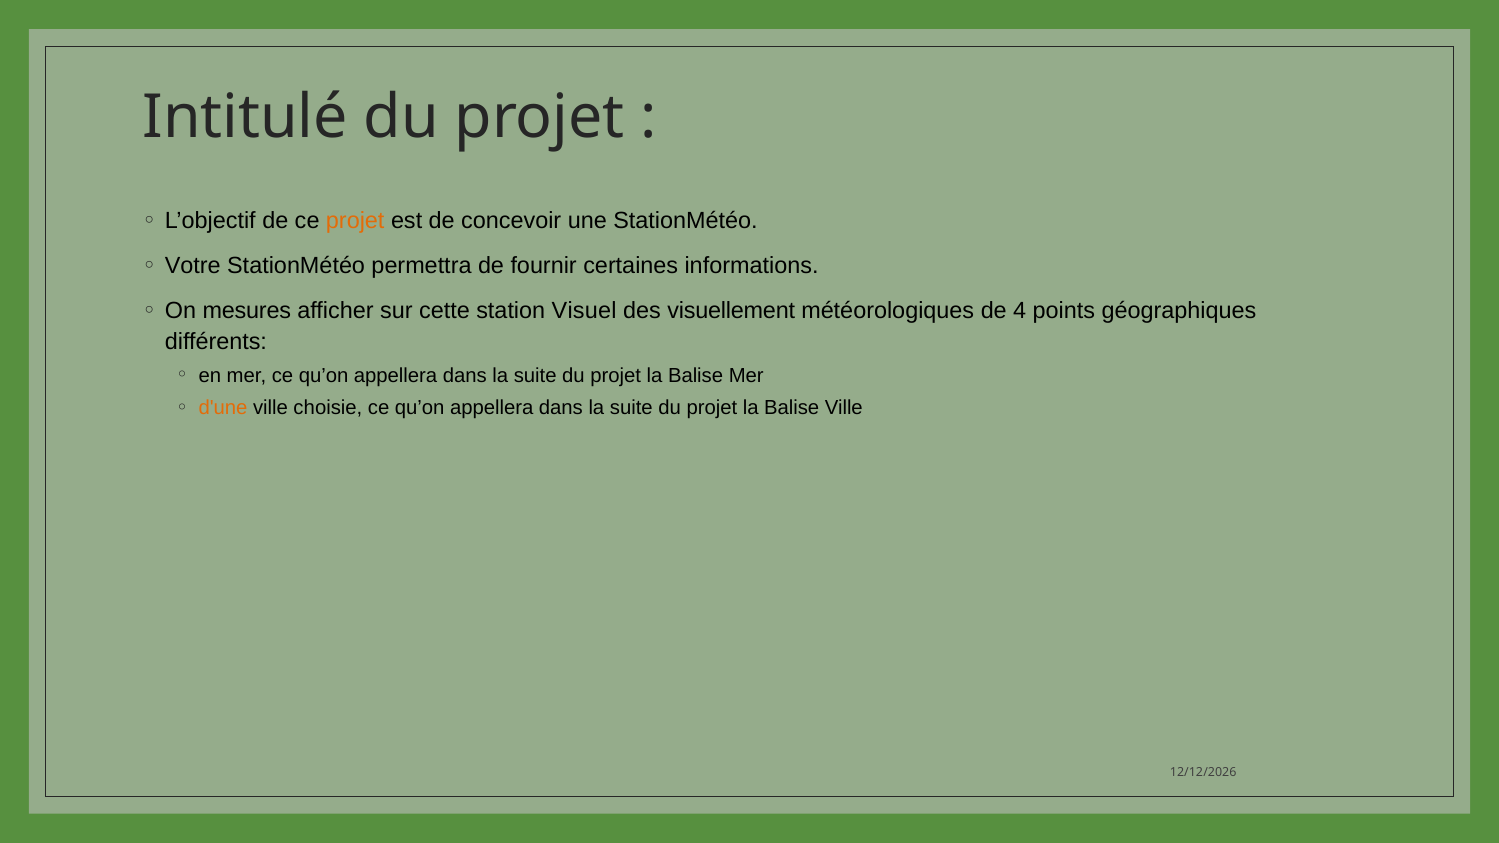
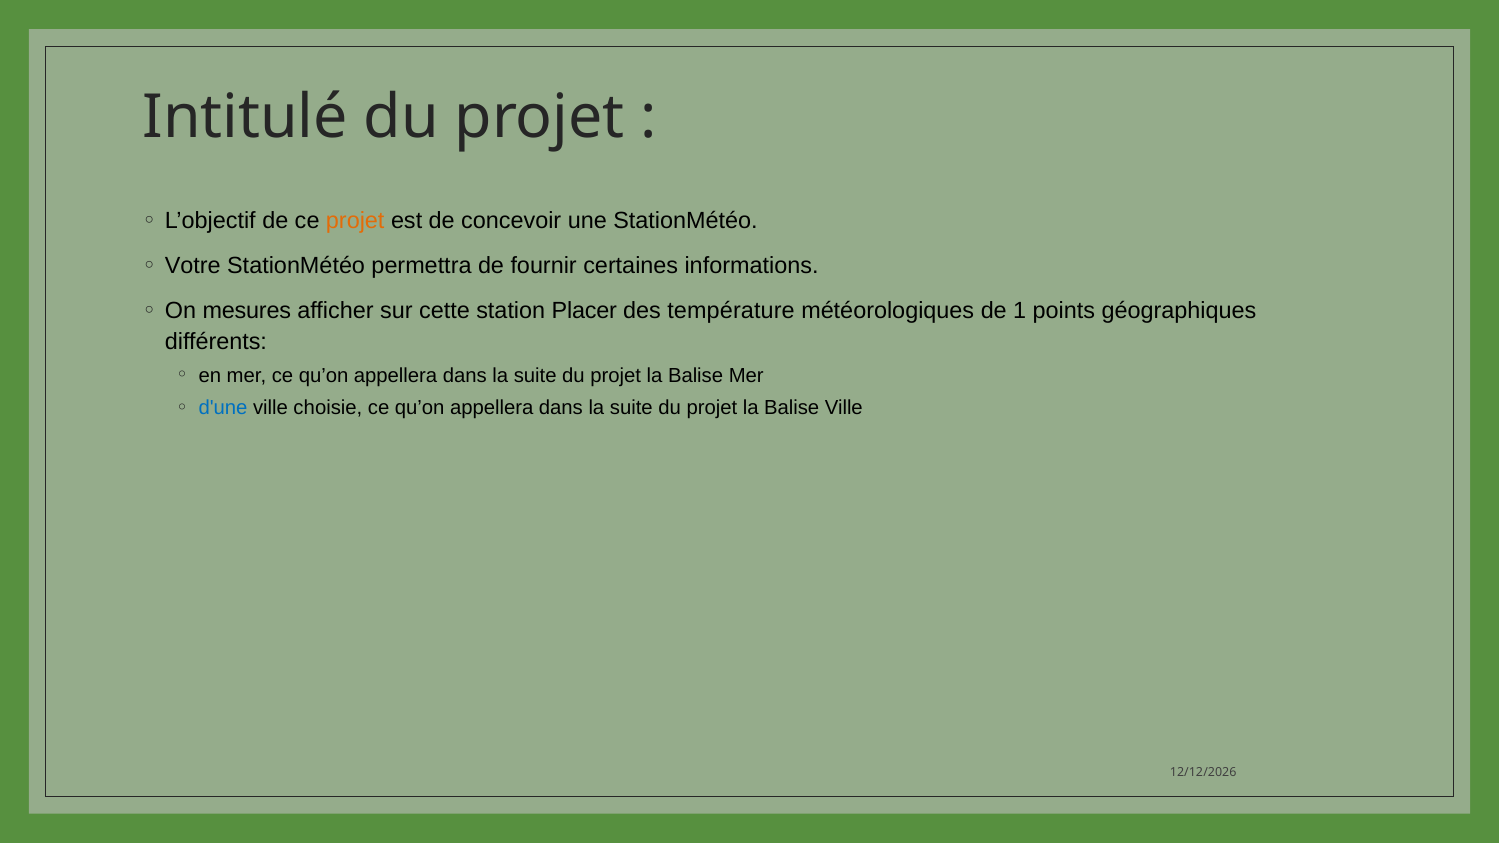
Visuel: Visuel -> Placer (584, 311)
visuellement: visuellement -> température (731, 311)
4: 4 -> 1 (1020, 311)
d'une colour: orange -> blue (223, 408)
